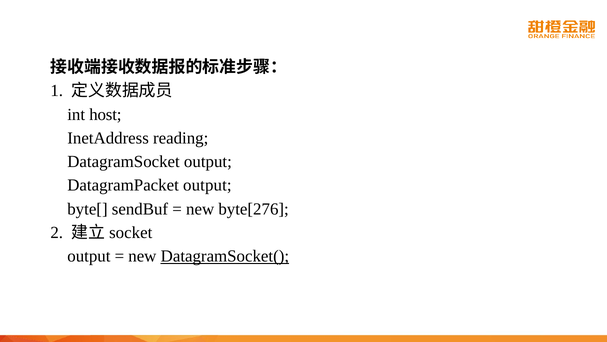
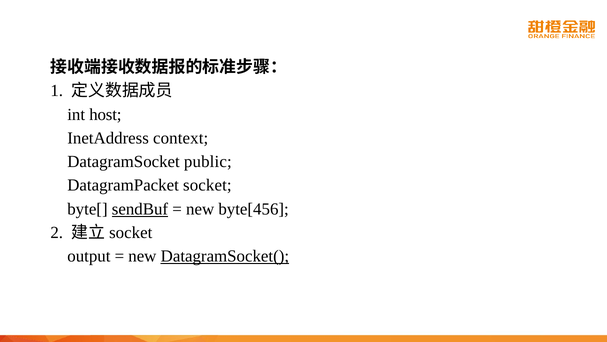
reading: reading -> context (181, 138)
DatagramSocket output: output -> public (208, 161)
DatagramPacket output: output -> socket (207, 185)
sendBuf underline: none -> present (140, 209)
byte[276: byte[276 -> byte[456 (254, 209)
